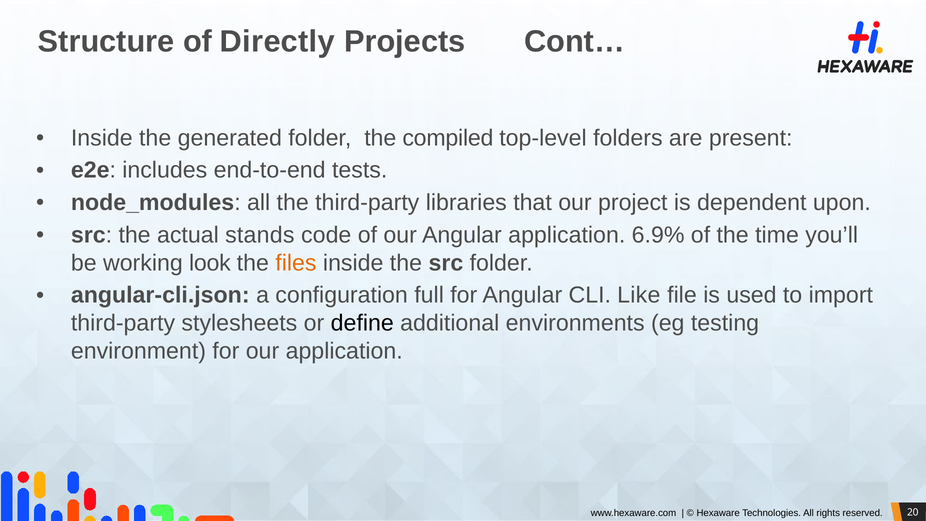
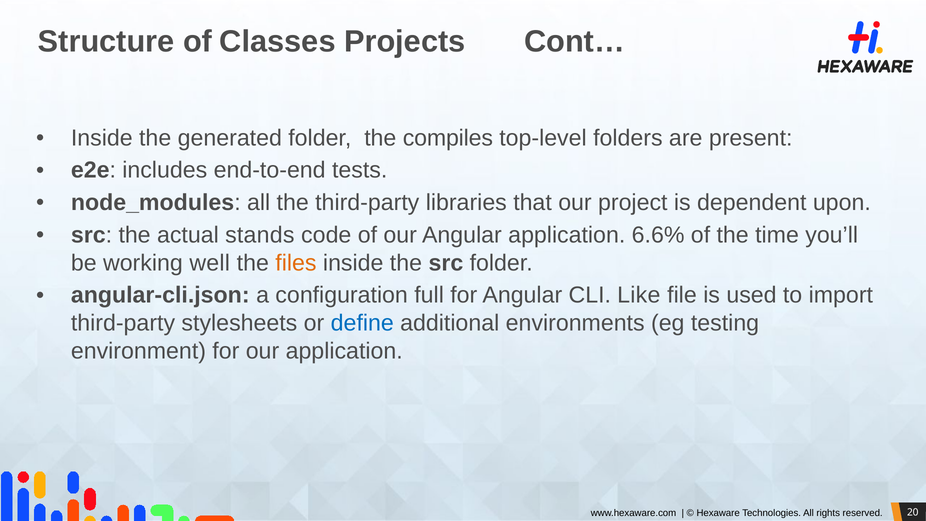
Directly: Directly -> Classes (278, 42)
compiled: compiled -> compiles (448, 138)
6.9%: 6.9% -> 6.6% (658, 235)
look: look -> well (210, 263)
define colour: black -> blue (362, 323)
